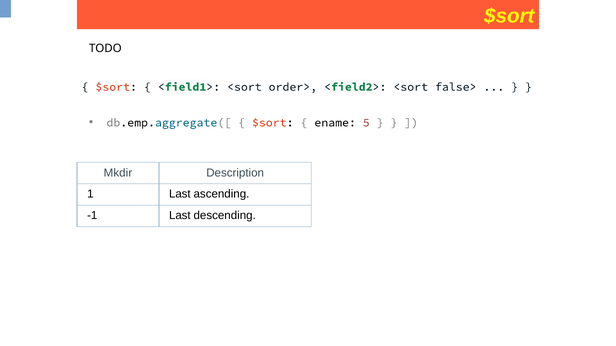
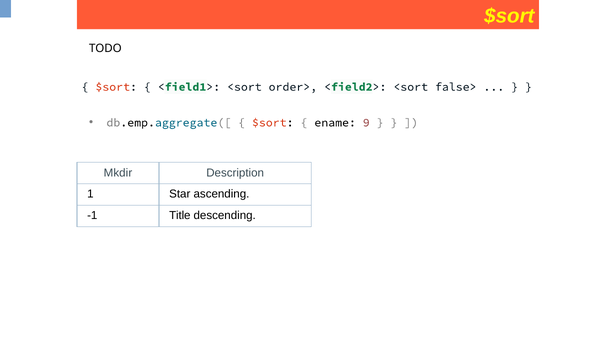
5: 5 -> 9 (366, 123)
1 Last: Last -> Star (180, 194)
-1 Last: Last -> Title (180, 216)
